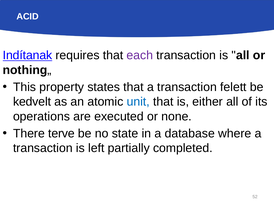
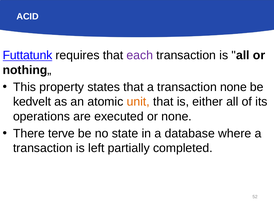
Indítanak: Indítanak -> Futtatunk (27, 55)
transaction felett: felett -> none (233, 87)
unit colour: blue -> orange (138, 101)
